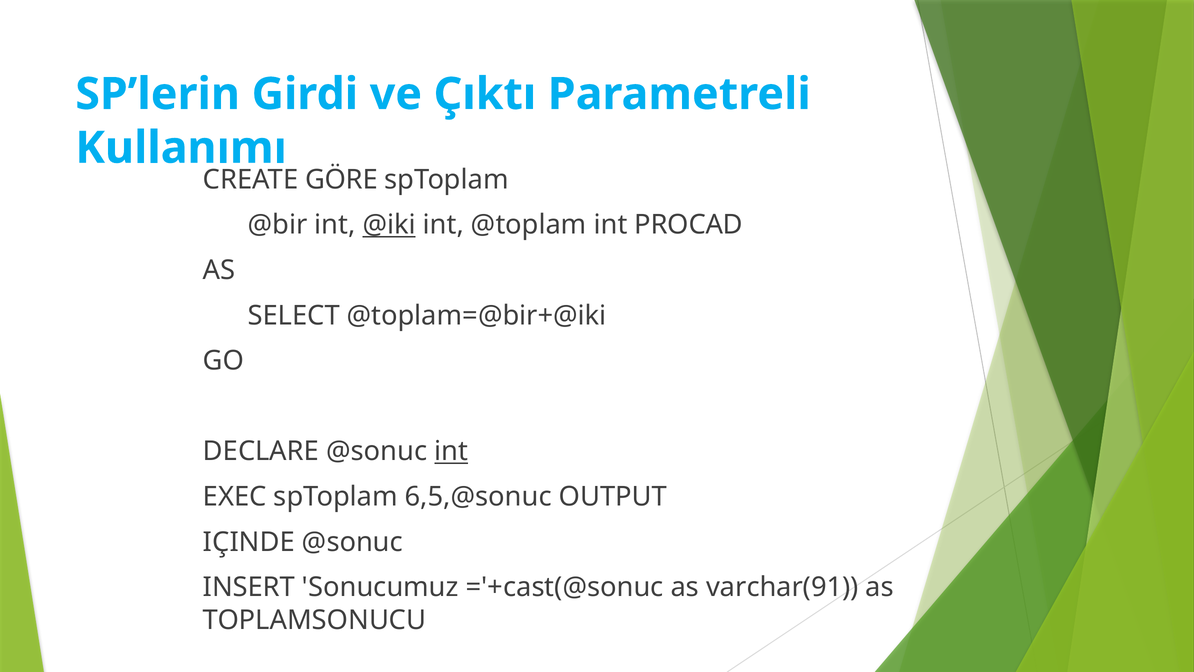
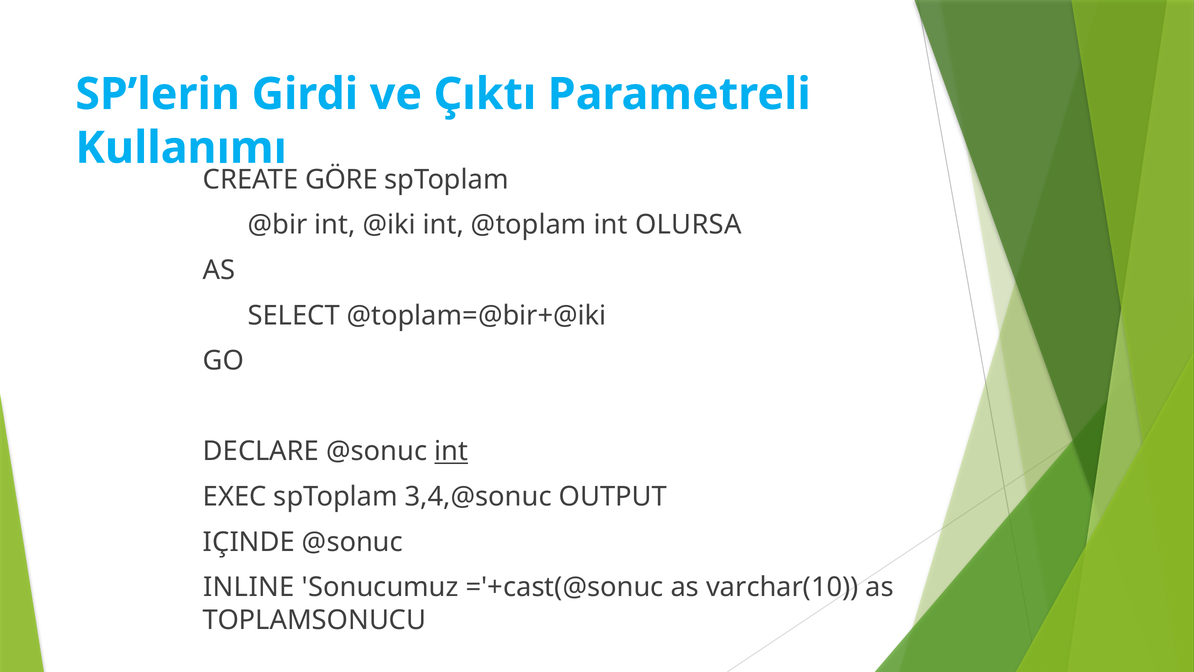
@iki underline: present -> none (389, 225)
PROCAD: PROCAD -> OLURSA (688, 225)
6,5,@sonuc: 6,5,@sonuc -> 3,4,@sonuc (478, 496)
INSERT: INSERT -> INLINE (249, 587)
varchar(91: varchar(91 -> varchar(10 (782, 587)
